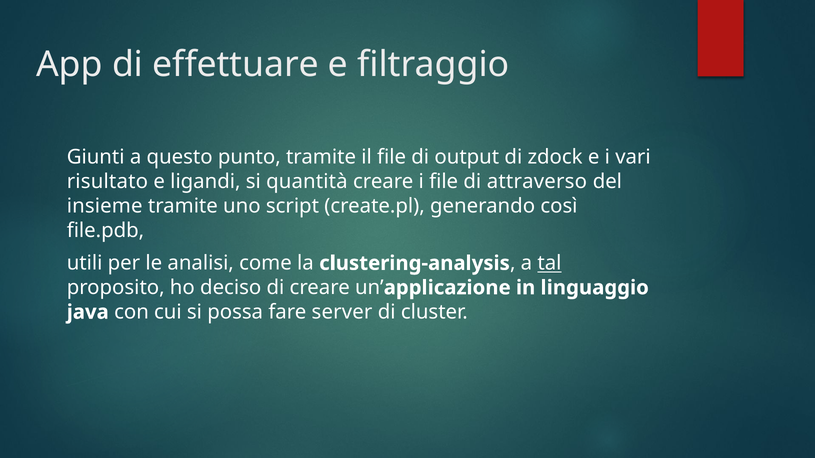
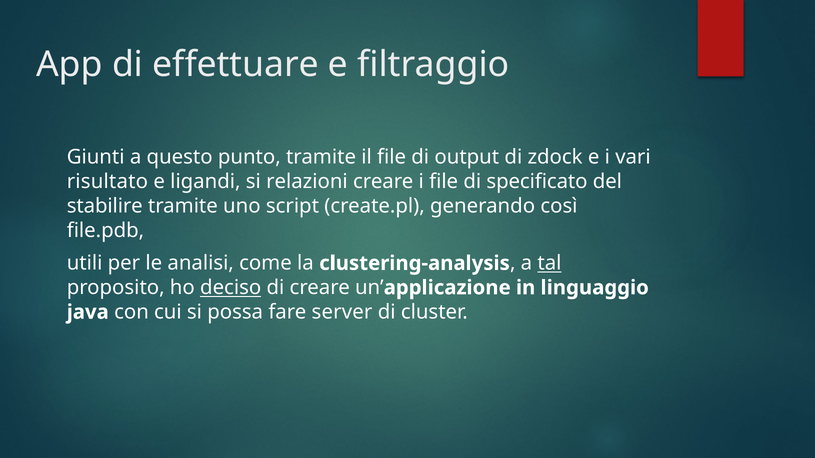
quantità: quantità -> relazioni (307, 182)
attraverso: attraverso -> specificato (537, 182)
insieme: insieme -> stabilire (105, 206)
deciso underline: none -> present (231, 288)
